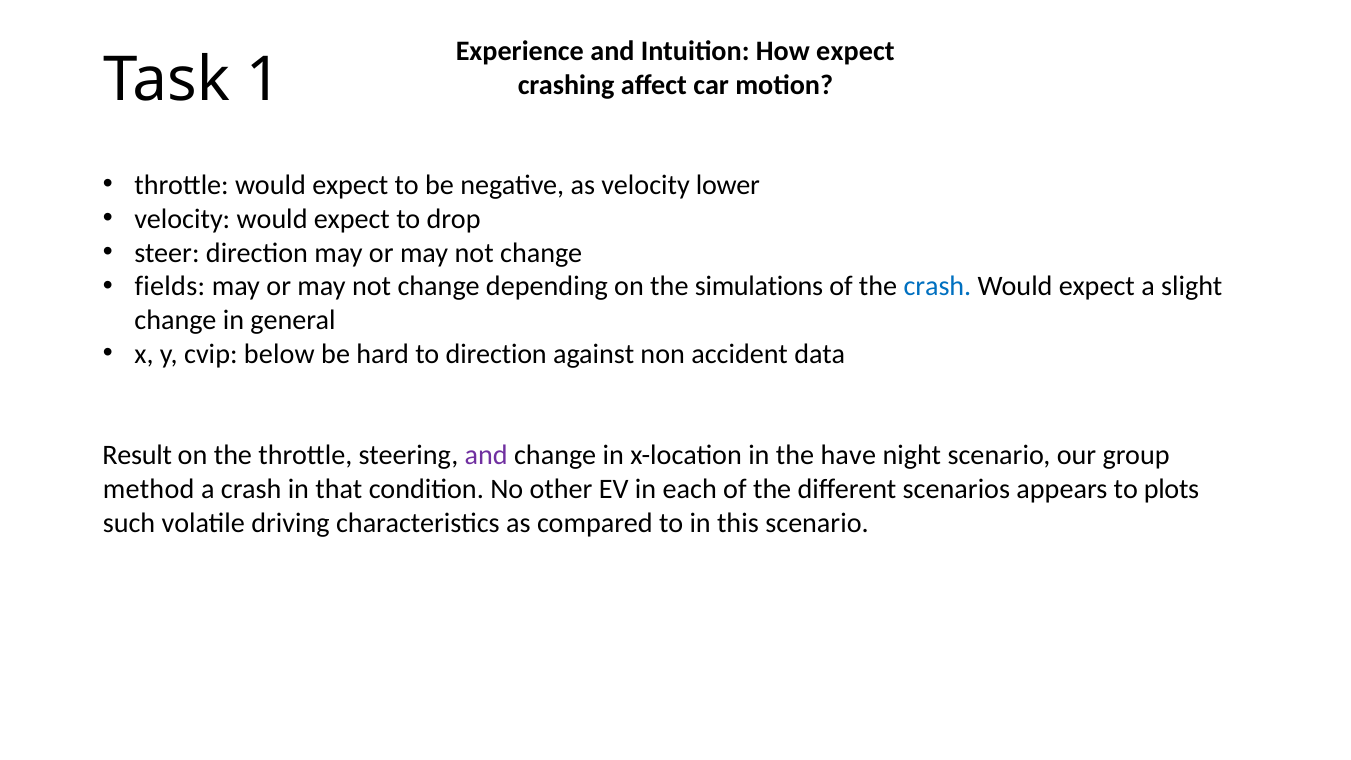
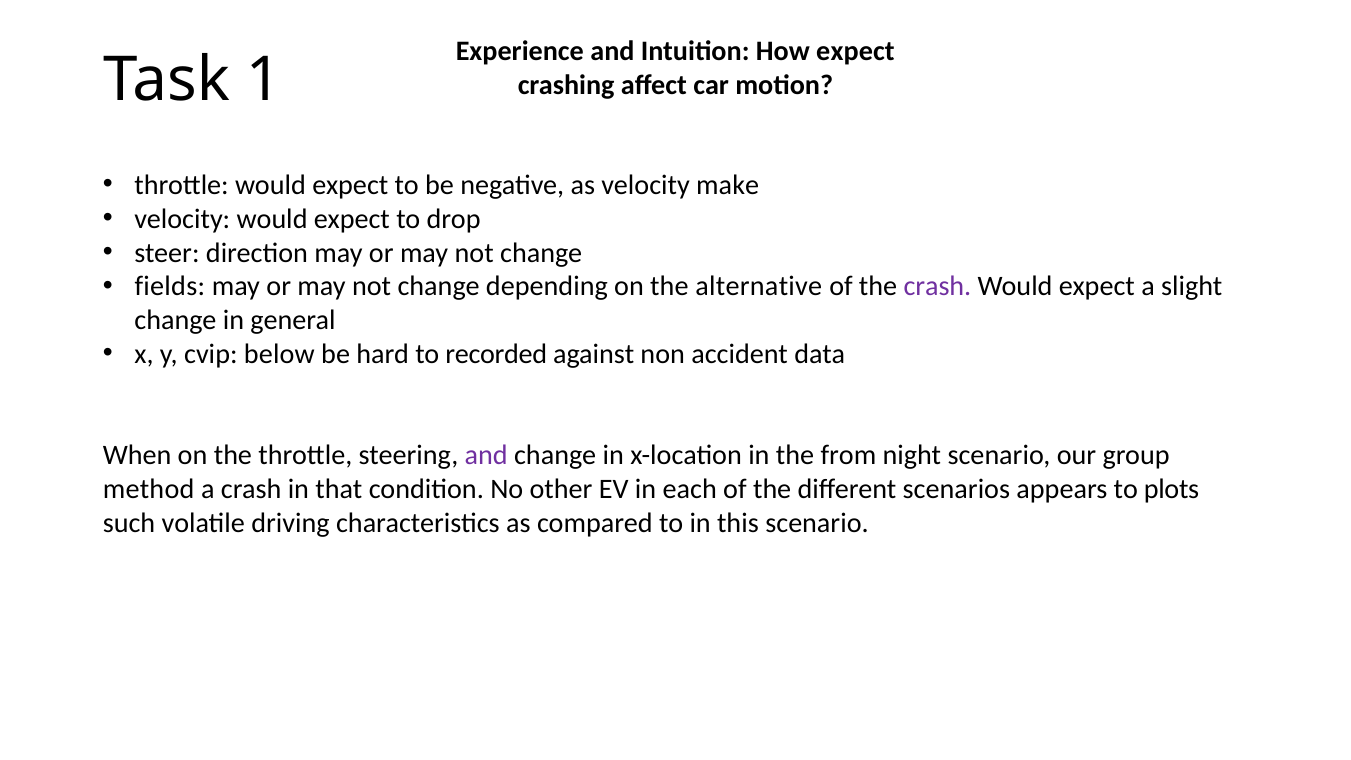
lower: lower -> make (728, 185)
simulations: simulations -> alternative (759, 287)
crash colour: blue -> purple (937, 287)
to direction: direction -> recorded (496, 354)
Result: Result -> When (137, 455)
have: have -> from (848, 455)
